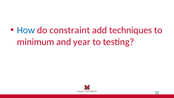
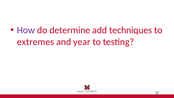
How colour: blue -> purple (26, 30)
constraint: constraint -> determine (70, 30)
minimum: minimum -> extremes (36, 42)
